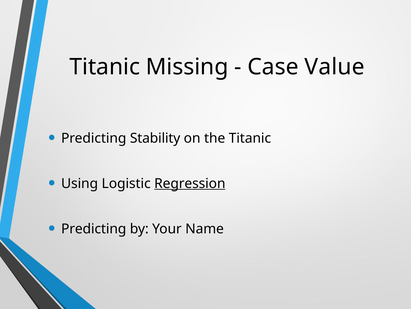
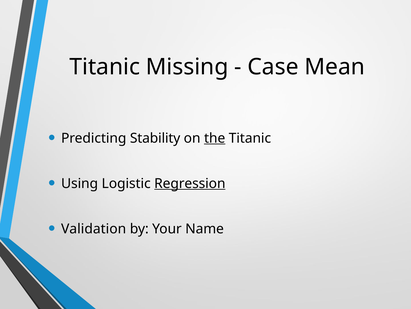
Value: Value -> Mean (335, 67)
the underline: none -> present (215, 138)
Predicting: Predicting -> Validation (94, 228)
